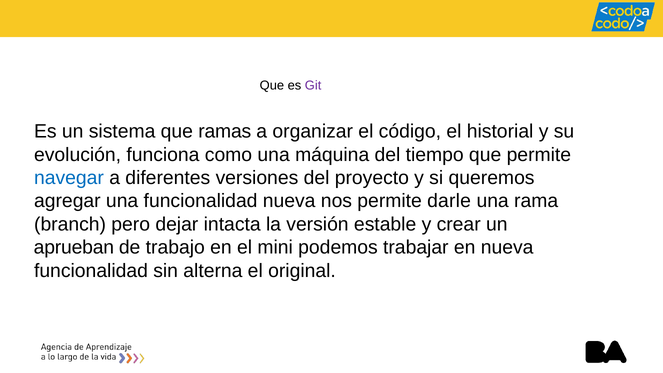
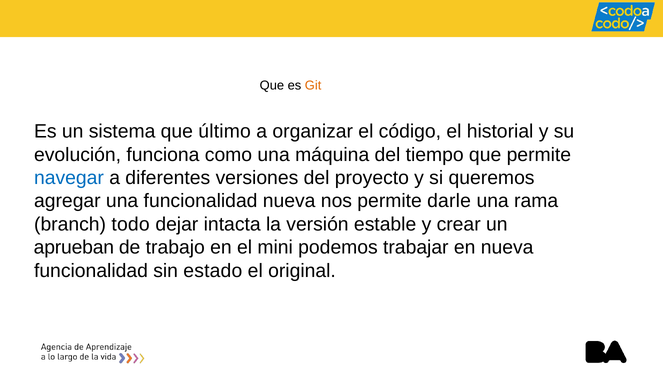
Git colour: purple -> orange (313, 86)
ramas: ramas -> último (225, 131)
pero: pero -> todo (131, 224)
alterna: alterna -> estado (213, 271)
